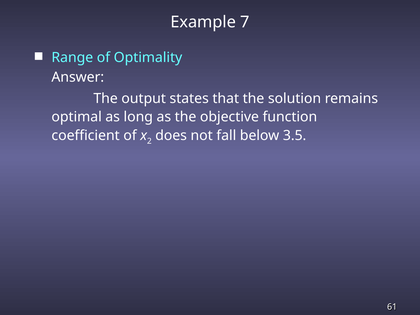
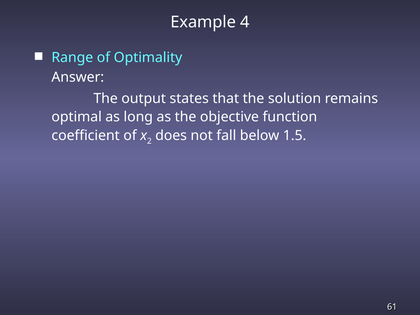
7: 7 -> 4 (245, 22)
3.5: 3.5 -> 1.5 (295, 136)
